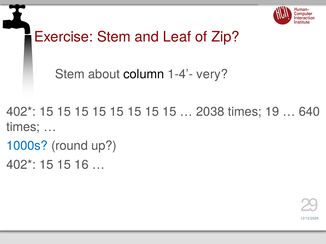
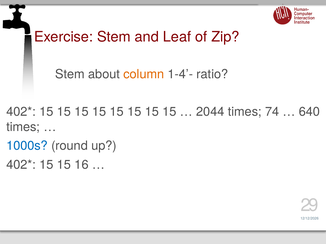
column colour: black -> orange (144, 74)
very: very -> ratio (212, 74)
2038: 2038 -> 2044 (210, 112)
19: 19 -> 74 (272, 112)
